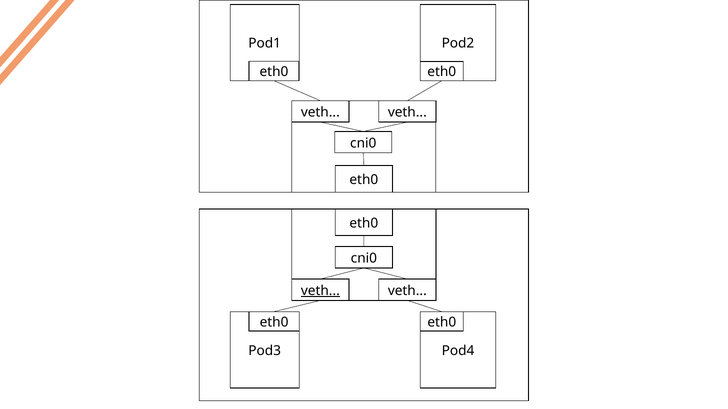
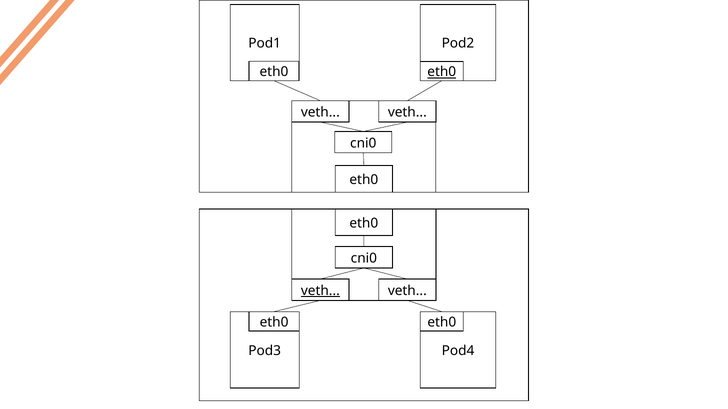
eth0 underline: none -> present (442, 72)
